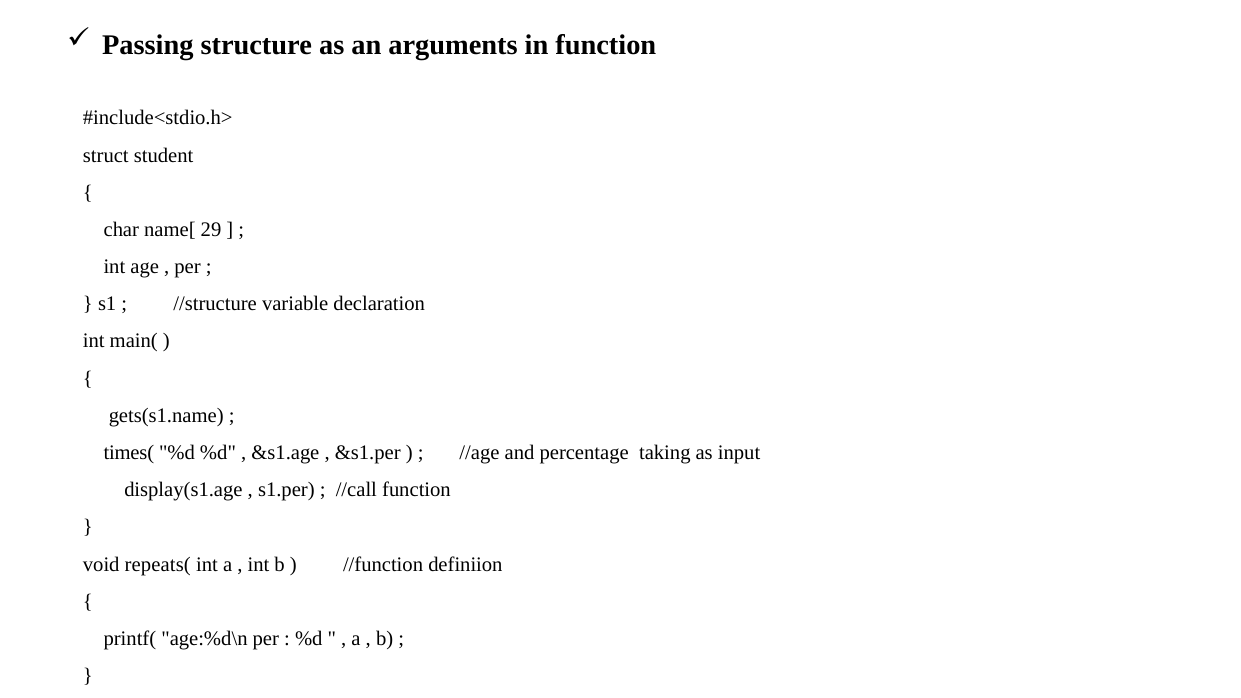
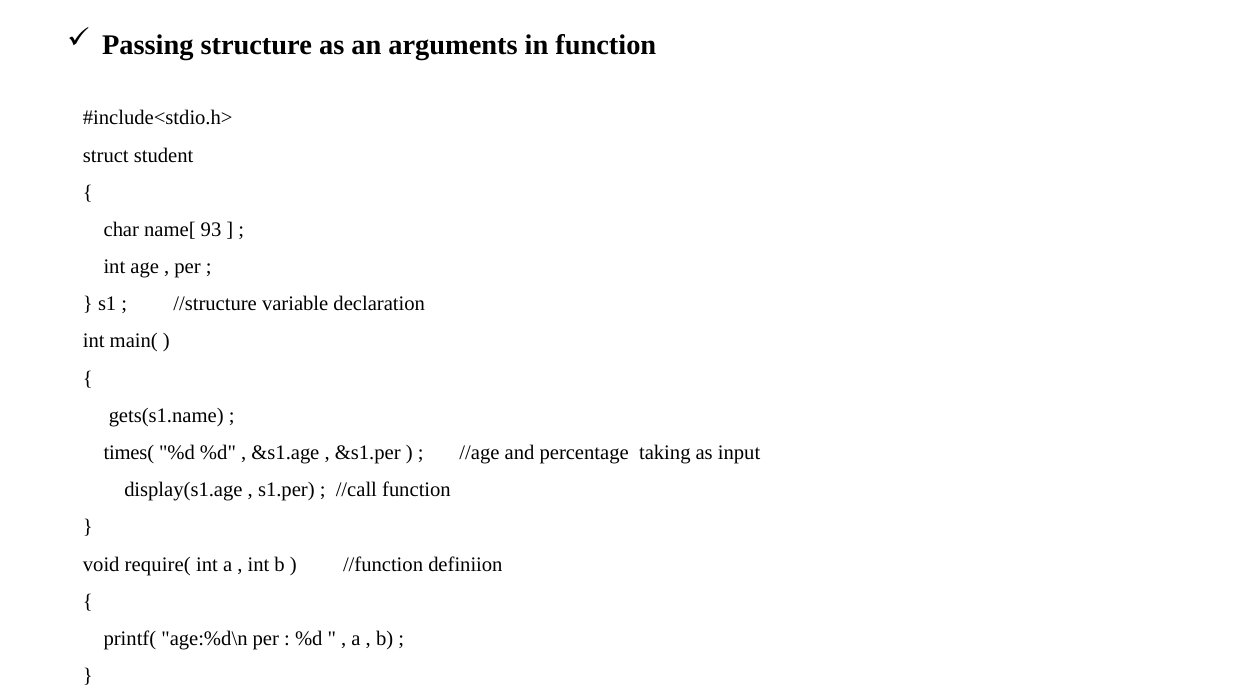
29: 29 -> 93 (211, 230)
repeats(: repeats( -> require( (158, 564)
